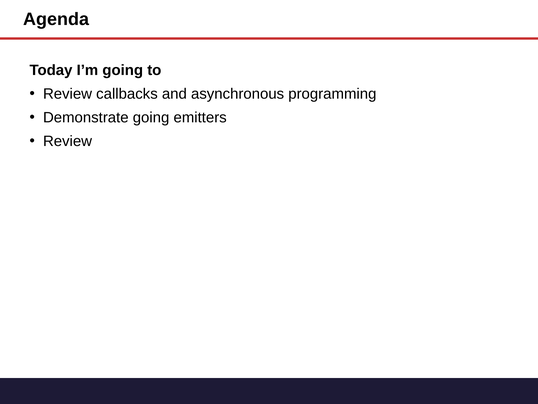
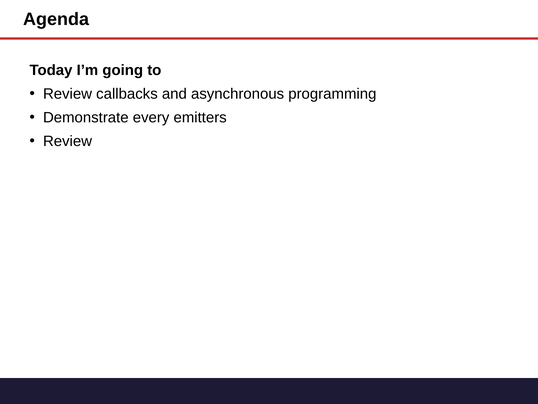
Demonstrate going: going -> every (151, 117)
